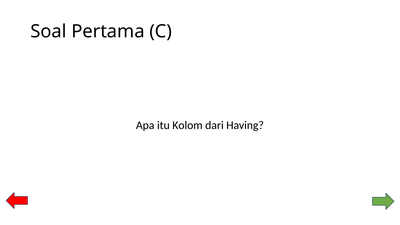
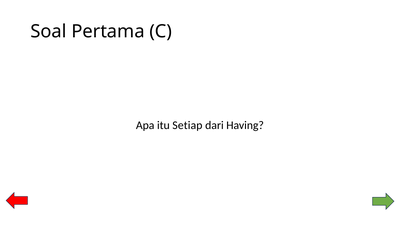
Kolom: Kolom -> Setiap (187, 125)
